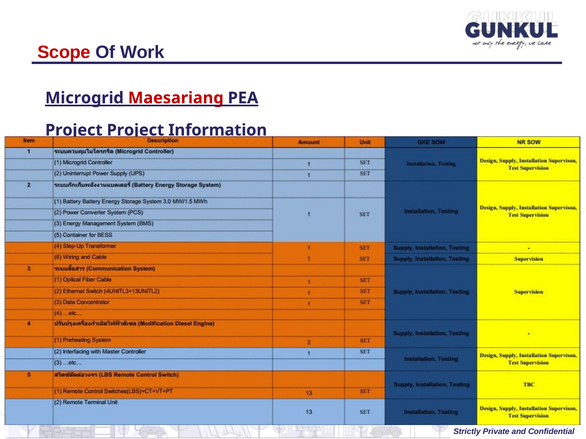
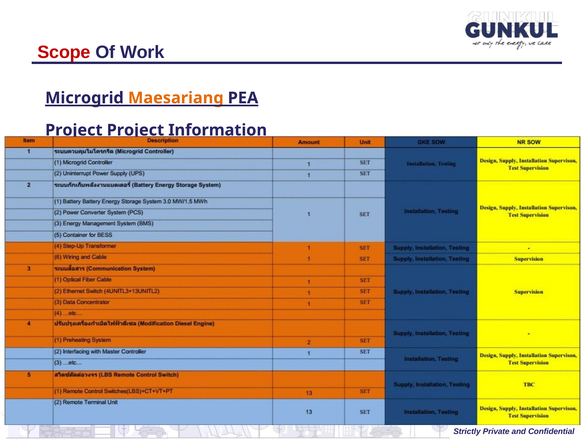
Maesariang colour: red -> orange (176, 98)
